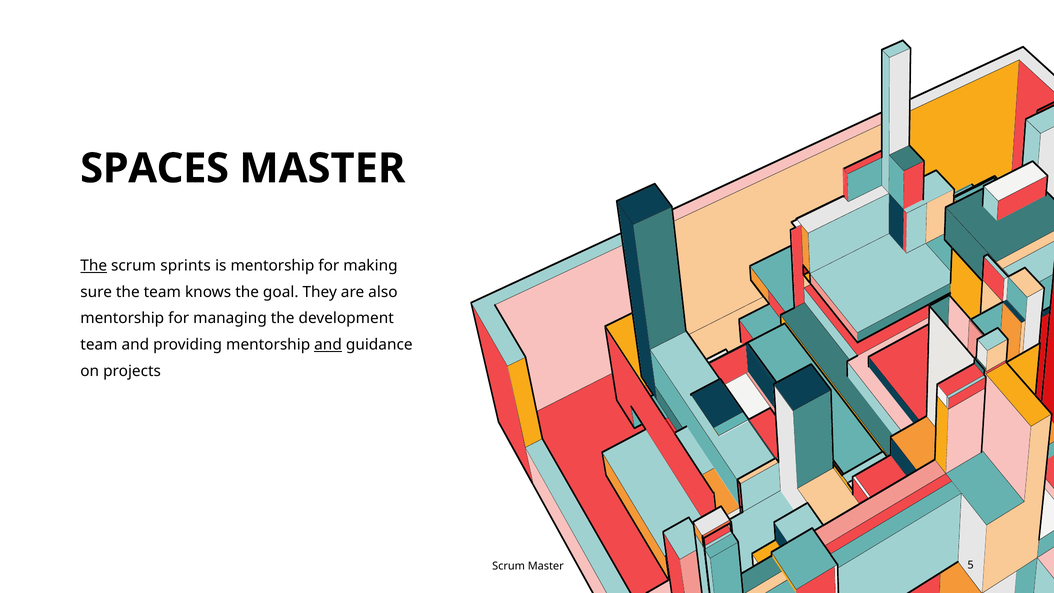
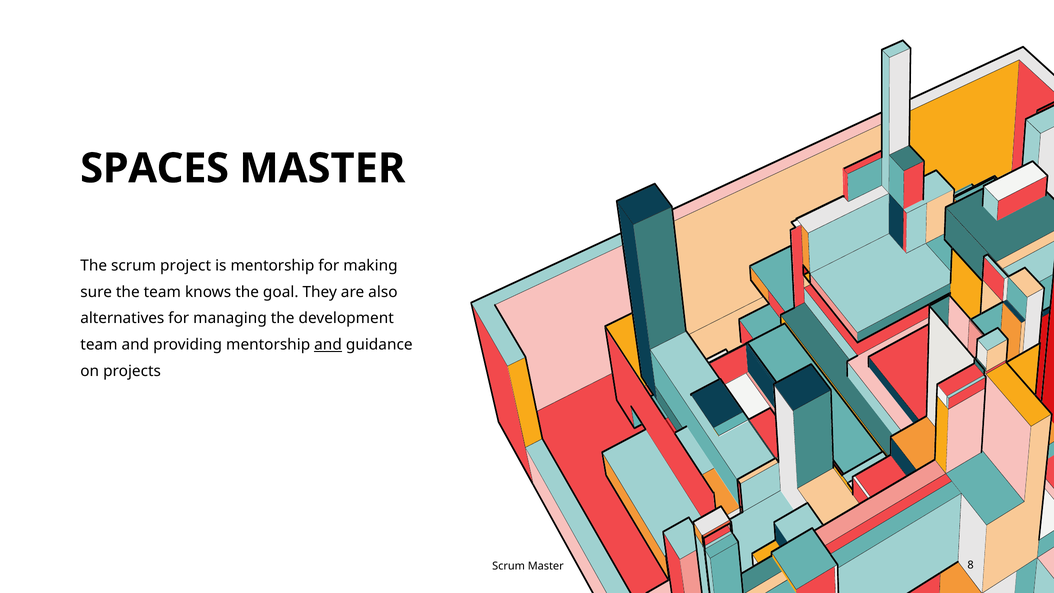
The underline: present -> none (94, 266)
sprints: sprints -> project (186, 266)
mentorship: mentorship -> alternatives (122, 318)
5: 5 -> 8 (971, 565)
